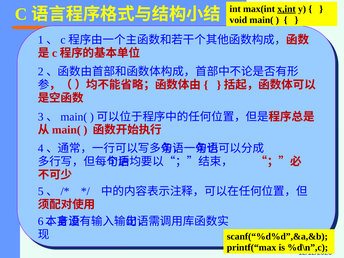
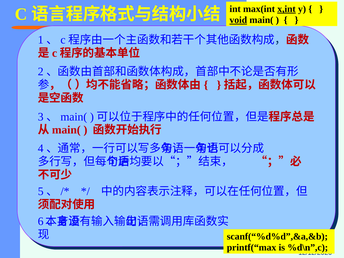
void underline: none -> present (238, 20)
